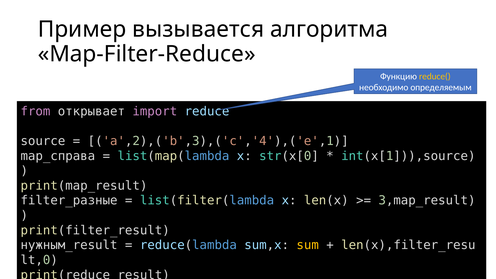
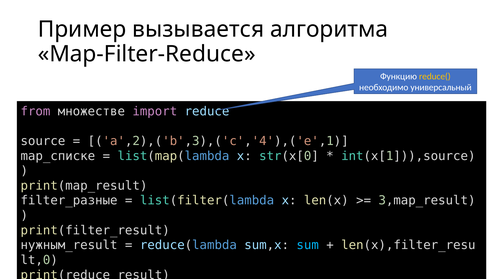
определяемым: определяемым -> универсальный (441, 87)
открывает: открывает -> множестве (91, 111)
map_справа: map_справа -> map_списке (58, 156)
sum colour: yellow -> light blue (308, 245)
